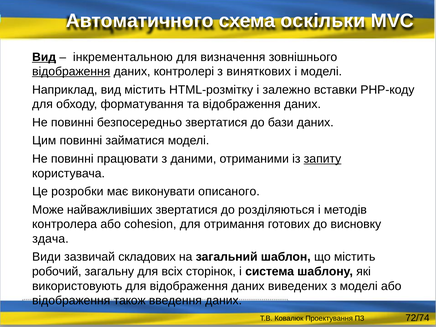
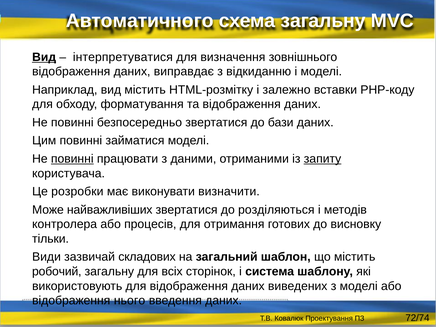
схема оскільки: оскільки -> загальну (323, 21)
інкрементальною: інкрементальною -> інтерпретуватися (123, 57)
відображення underline: present -> none (71, 72)
контролері: контролері -> виправдає (184, 72)
виняткових: виняткових -> відкиданню (259, 72)
повинні underline: none -> present (72, 159)
описаного: описаного -> визначити (229, 192)
cohesion: cohesion -> процесів (150, 224)
здача: здача -> тільки (51, 239)
також: також -> нього (130, 301)
